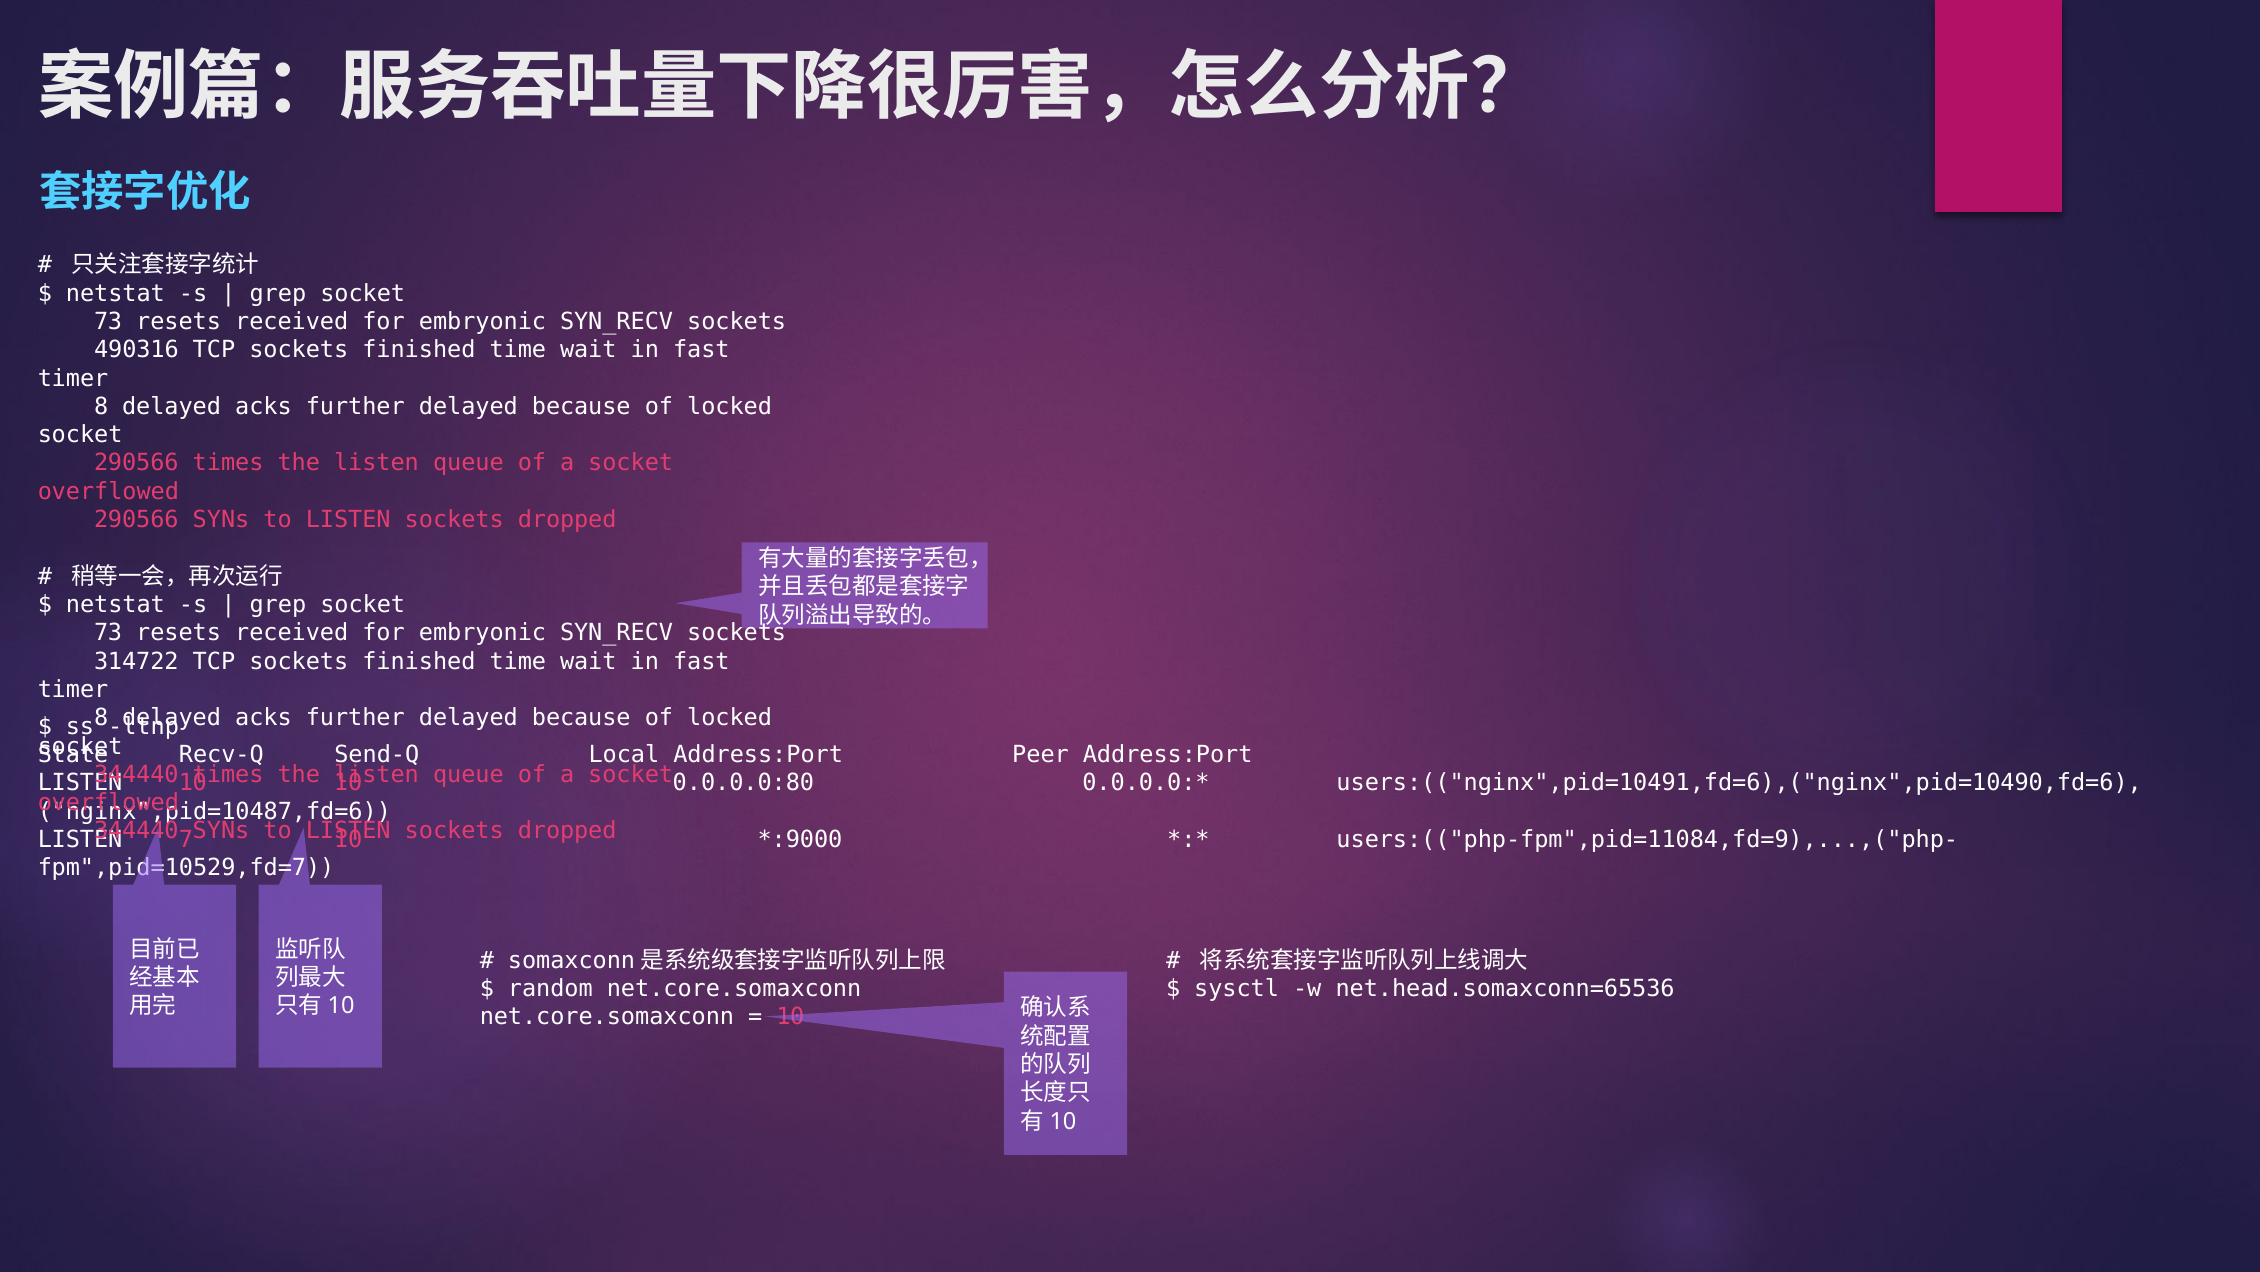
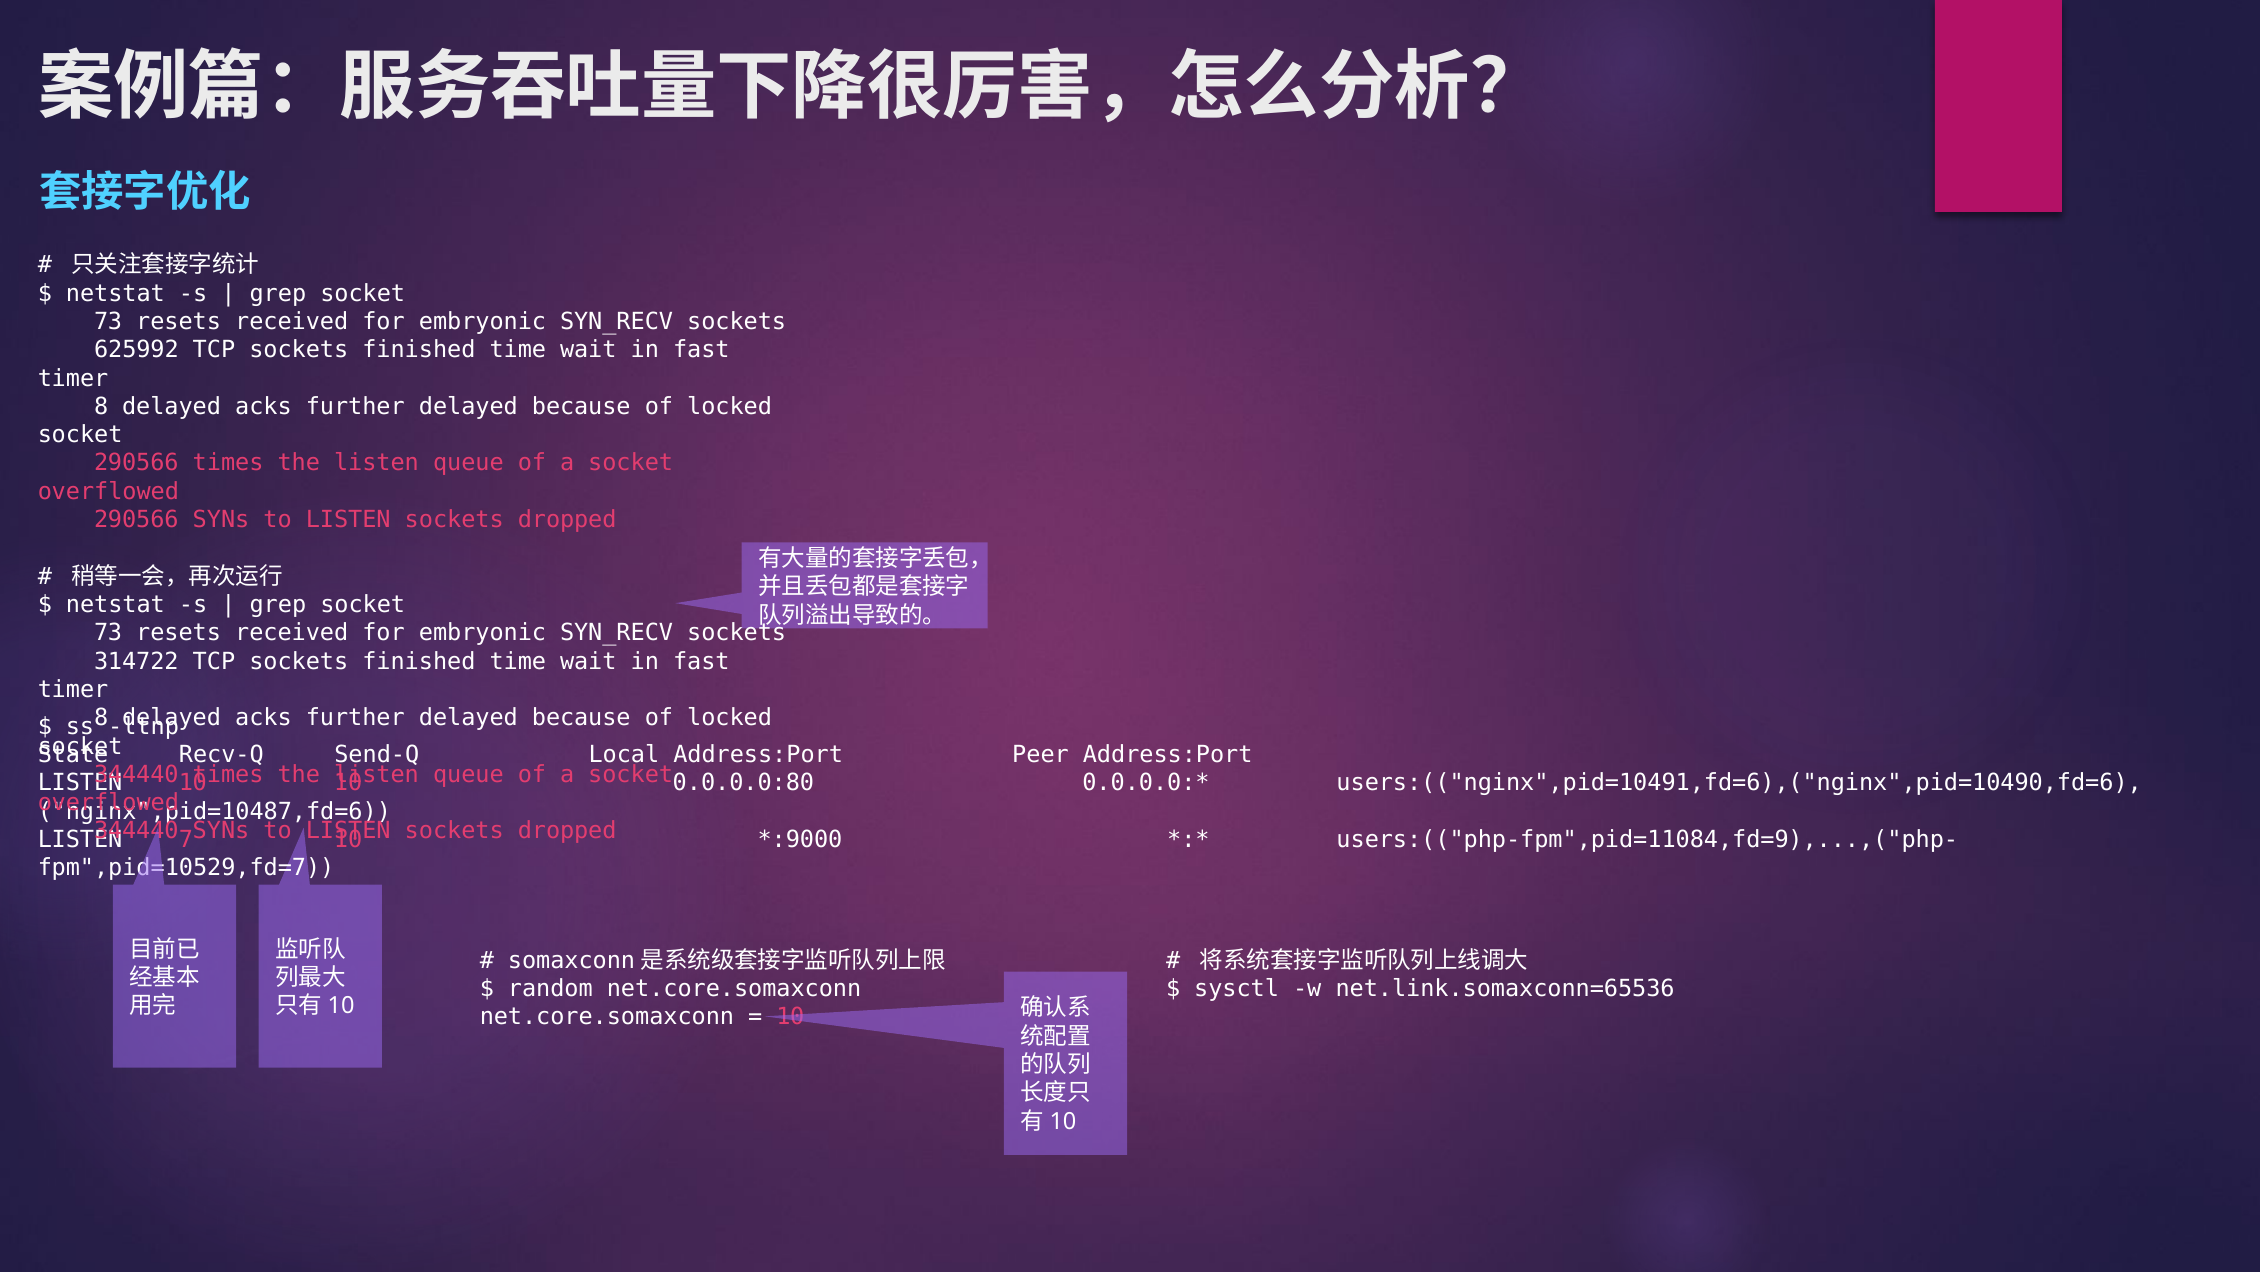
490316: 490316 -> 625992 (136, 350)
net.head.somaxconn=65536: net.head.somaxconn=65536 -> net.link.somaxconn=65536 (1505, 988)
